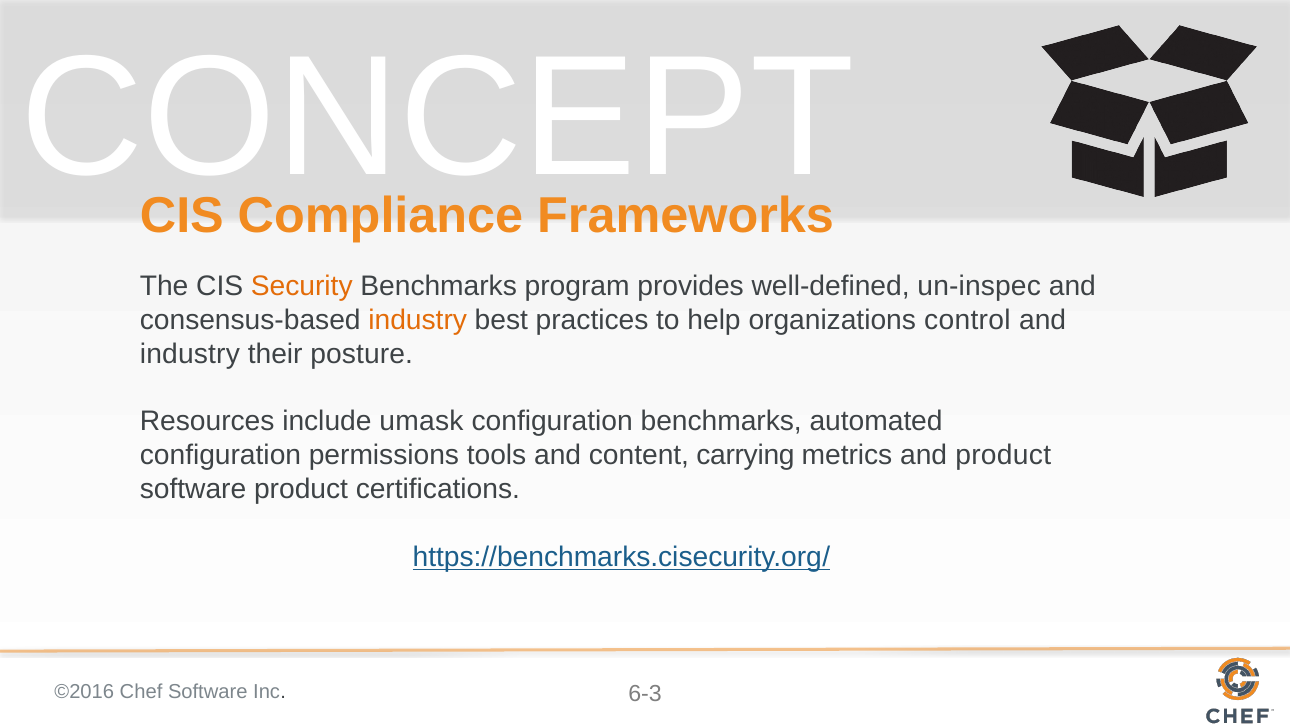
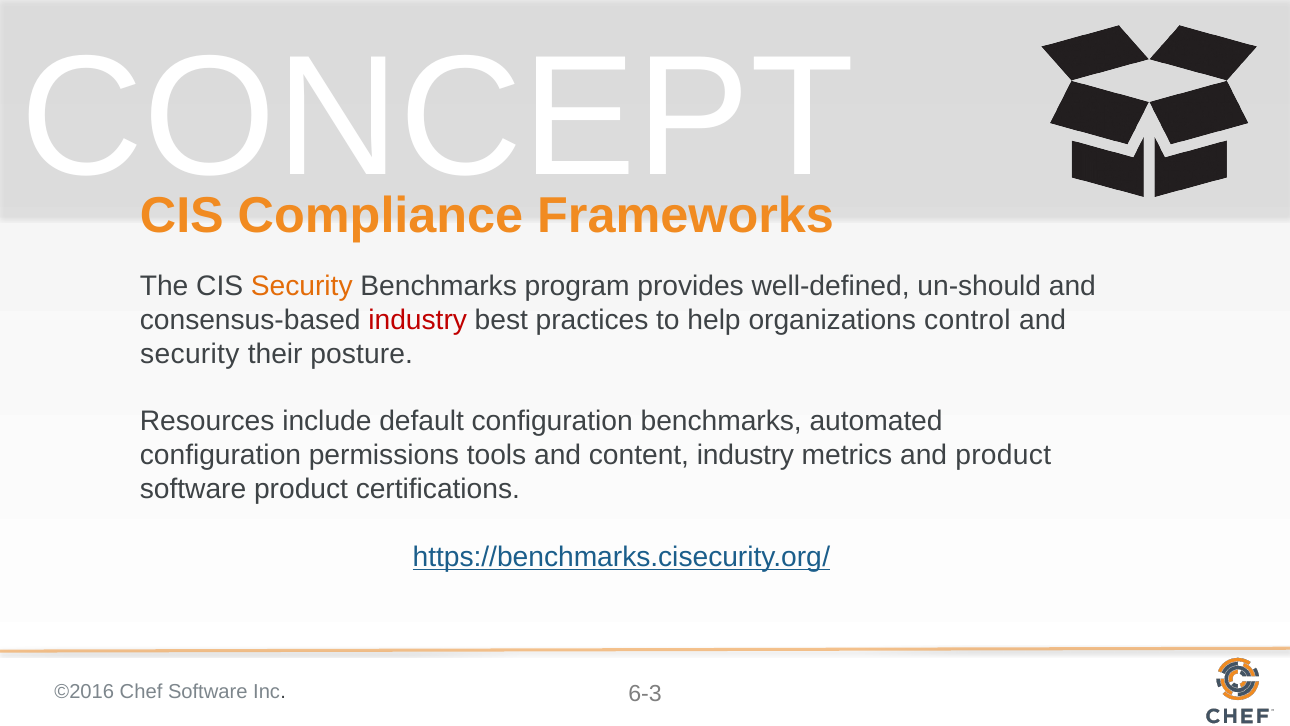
un-inspec: un-inspec -> un-should (979, 286)
industry colour: orange -> red (418, 320)
industry: industry -> security (190, 354)
umask: umask -> default (422, 421)
content carrying: carrying -> industry (745, 455)
